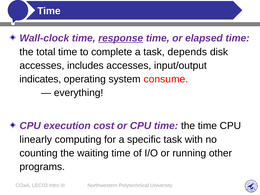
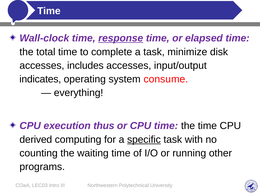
depends: depends -> minimize (187, 52)
cost: cost -> thus (104, 126)
linearly: linearly -> derived (36, 139)
specific underline: none -> present (144, 139)
